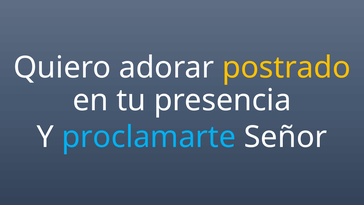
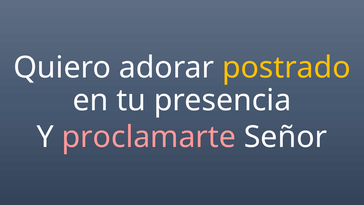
proclamarte colour: light blue -> pink (149, 137)
